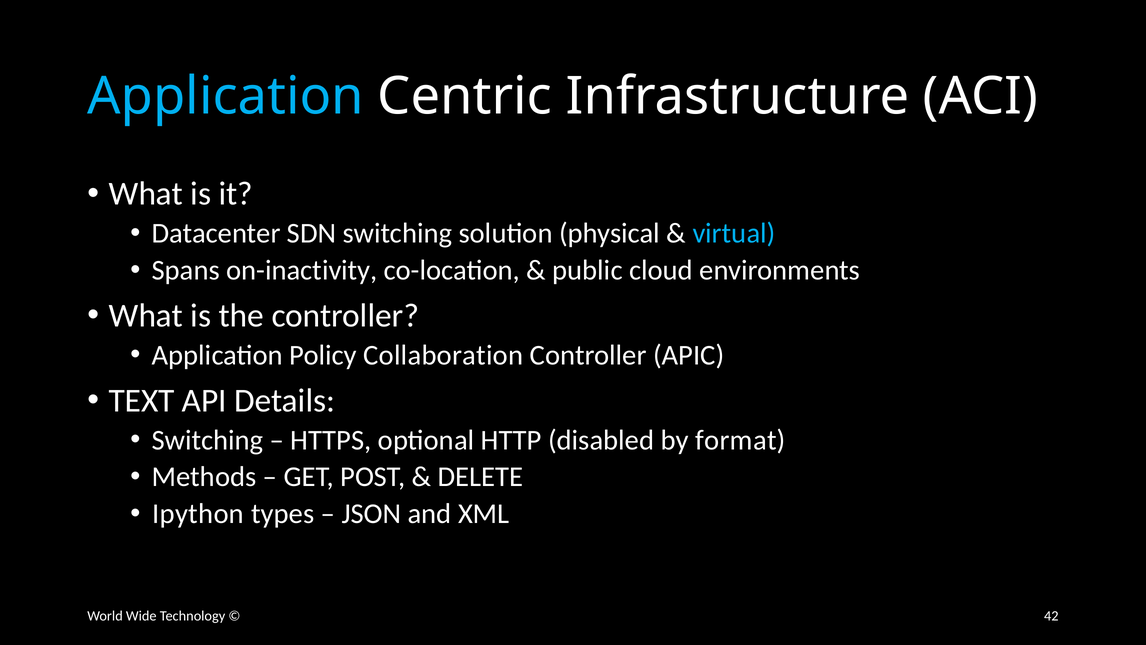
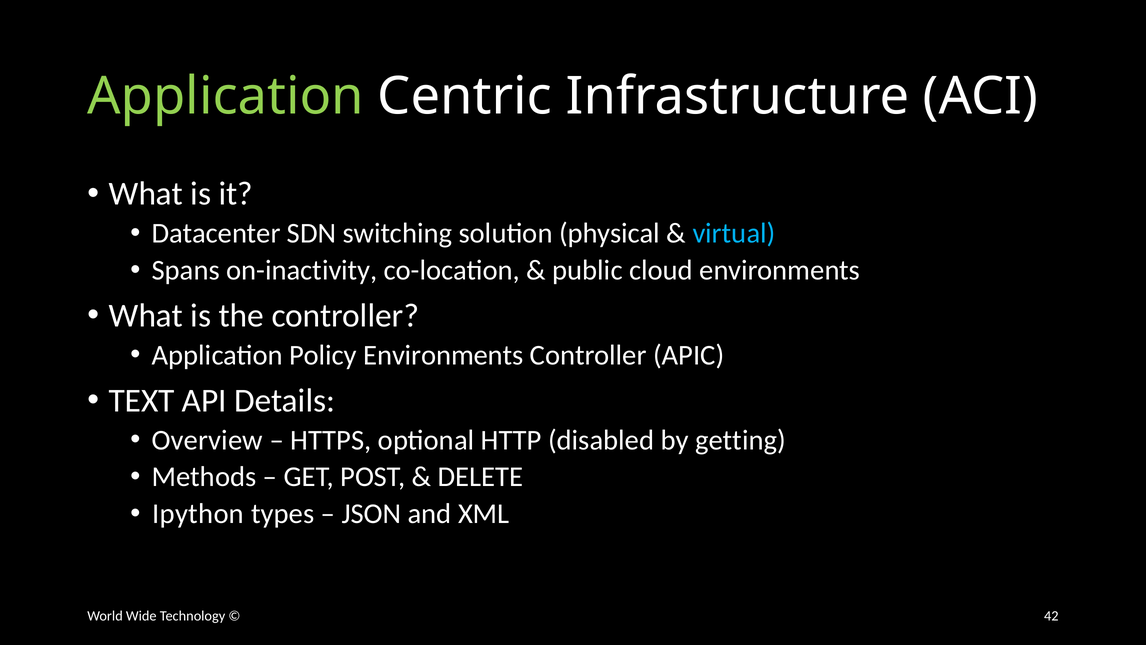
Application colour: light blue -> light green (226, 96)
Policy Collaboration: Collaboration -> Environments (443, 355)
Switching: Switching -> Overview (207, 440)
format: format -> getting (741, 440)
